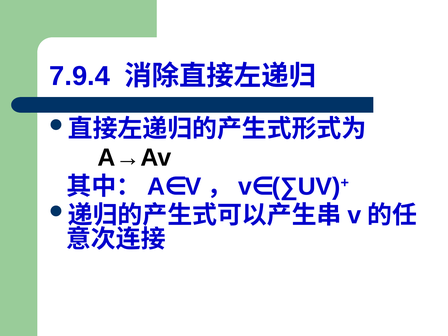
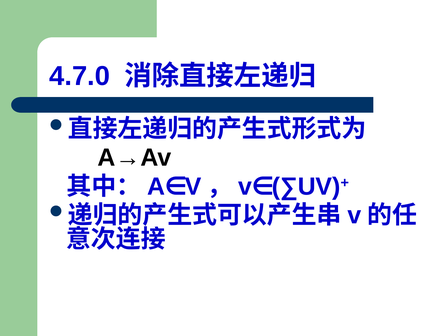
7.9.4: 7.9.4 -> 4.7.0 (80, 76)
